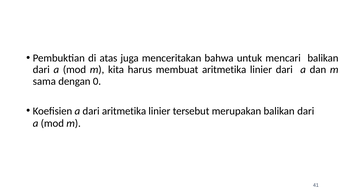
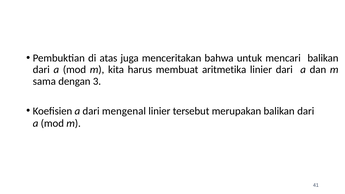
0: 0 -> 3 (97, 81)
dari aritmetika: aritmetika -> mengenal (124, 111)
